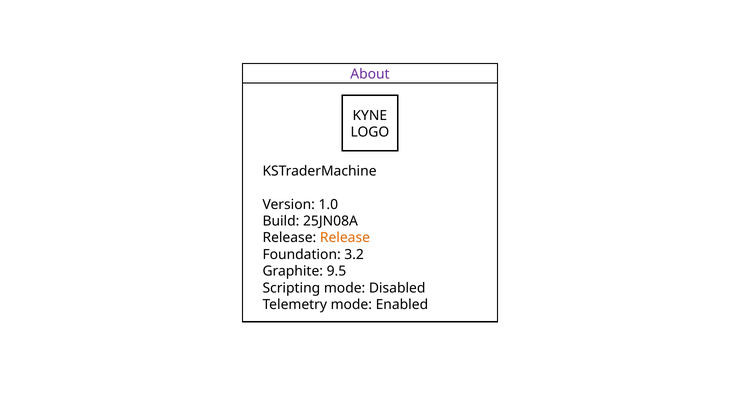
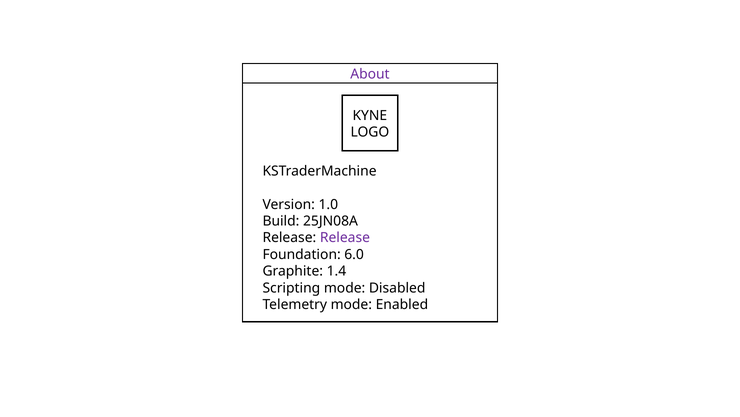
Release colour: orange -> purple (345, 237)
3.2: 3.2 -> 6.0 (354, 254)
9.5: 9.5 -> 1.4 (336, 271)
